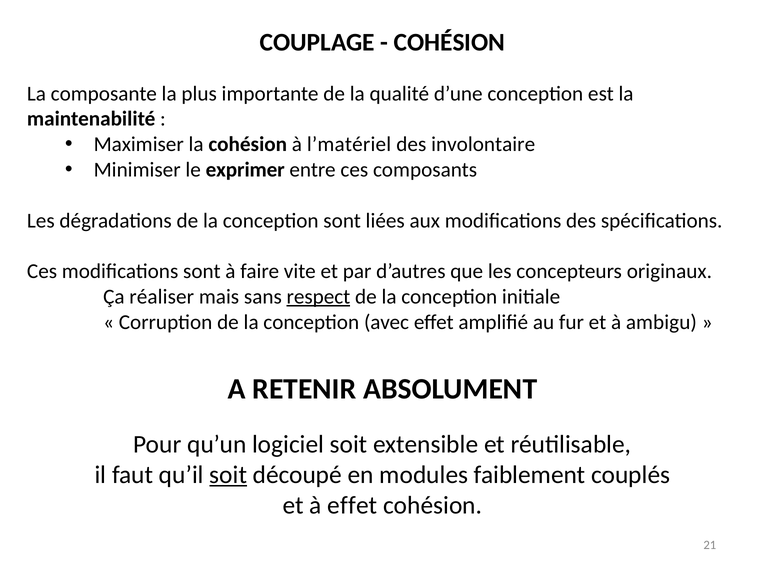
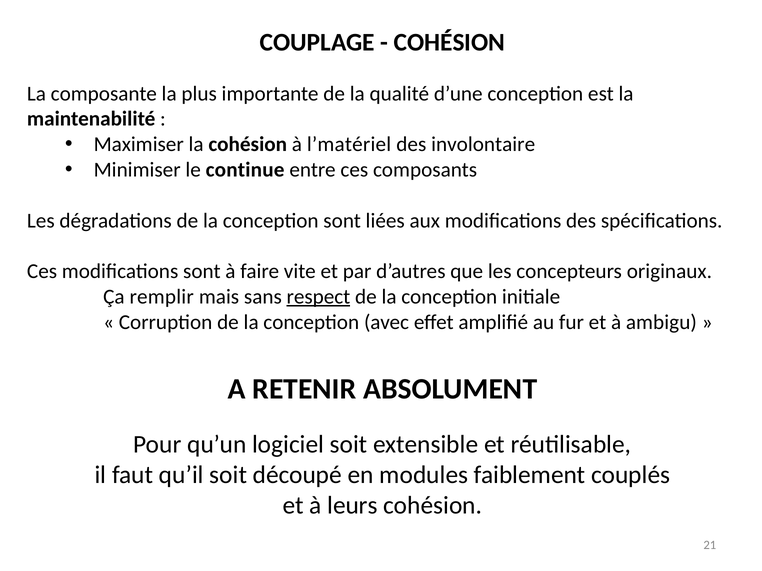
exprimer: exprimer -> continue (245, 170)
réaliser: réaliser -> remplir (162, 297)
soit underline: present -> none (228, 475)
à effet: effet -> leurs (352, 506)
